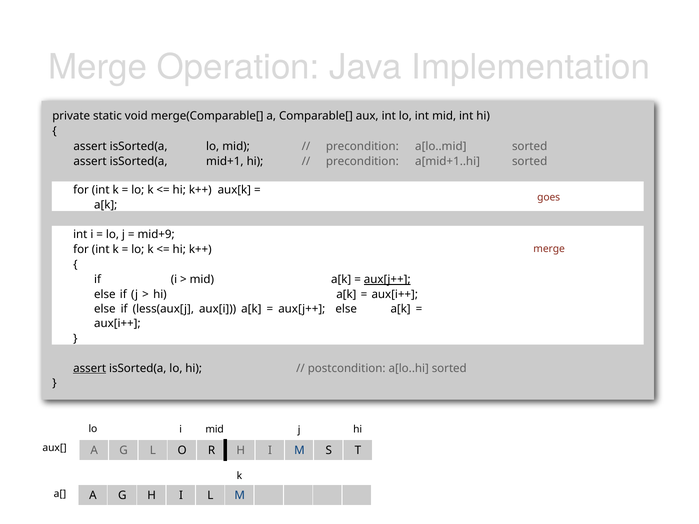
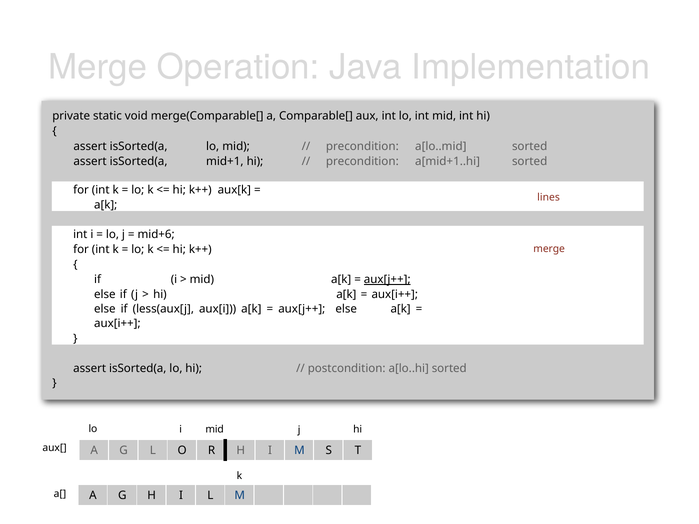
goes: goes -> lines (549, 197)
mid+9: mid+9 -> mid+6 (156, 235)
assert underline: present -> none (90, 368)
